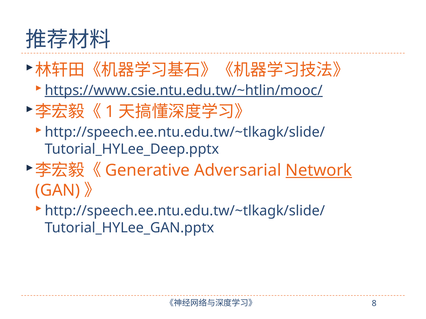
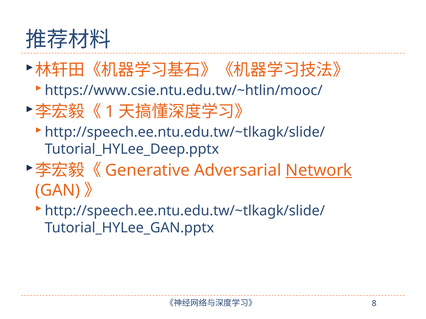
https://www.csie.ntu.edu.tw/~htlin/mooc/ underline: present -> none (184, 91)
